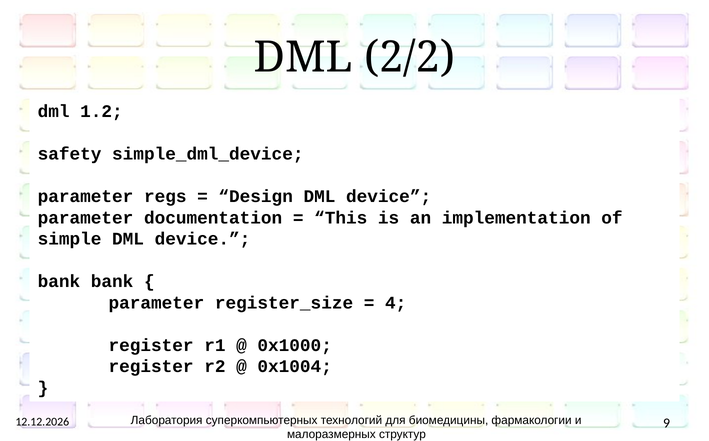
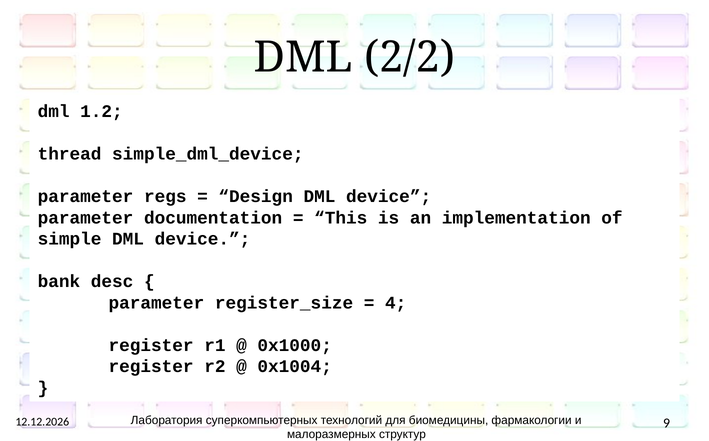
safety: safety -> thread (70, 154)
bank bank: bank -> desc (112, 282)
